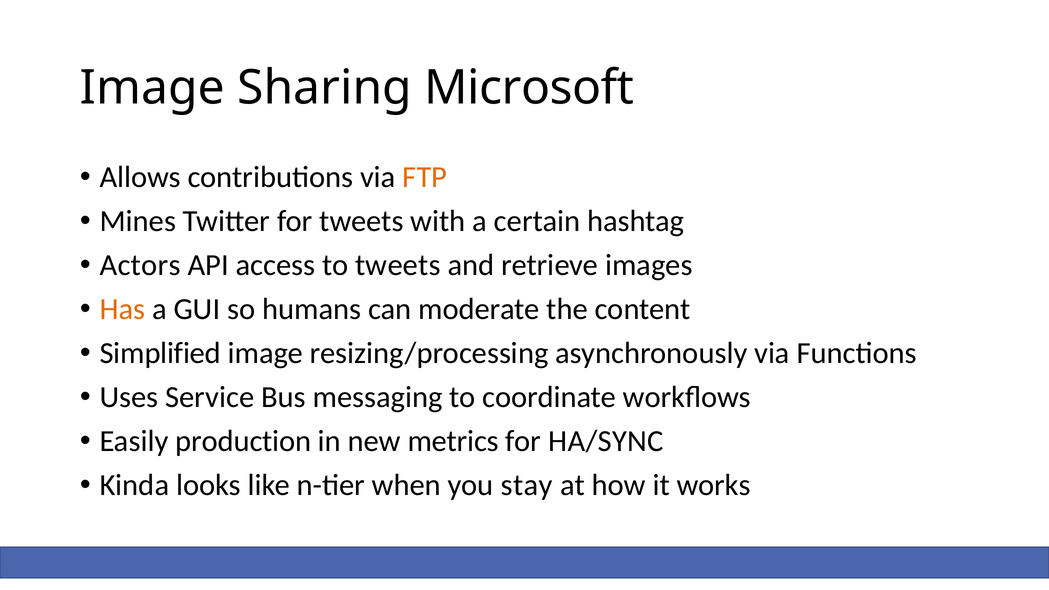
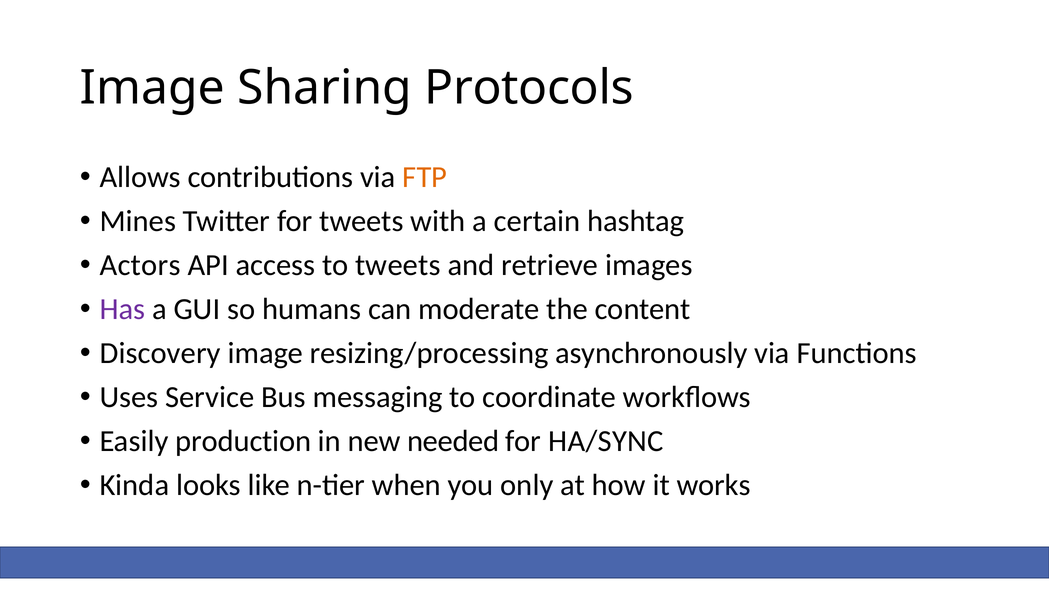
Microsoft: Microsoft -> Protocols (529, 88)
Has colour: orange -> purple (122, 309)
Simplified: Simplified -> Discovery (160, 353)
metrics: metrics -> needed (453, 441)
stay: stay -> only (527, 485)
